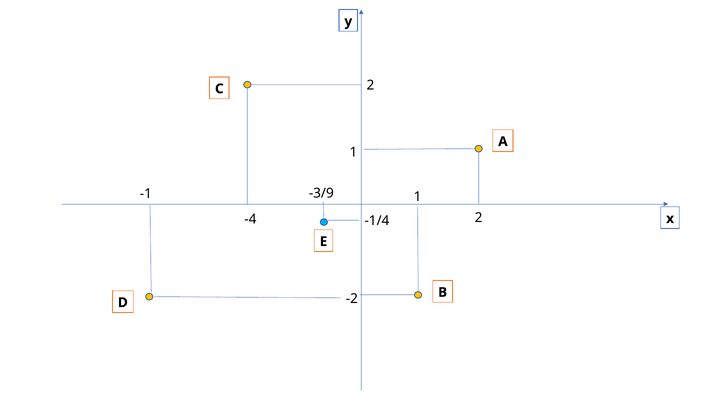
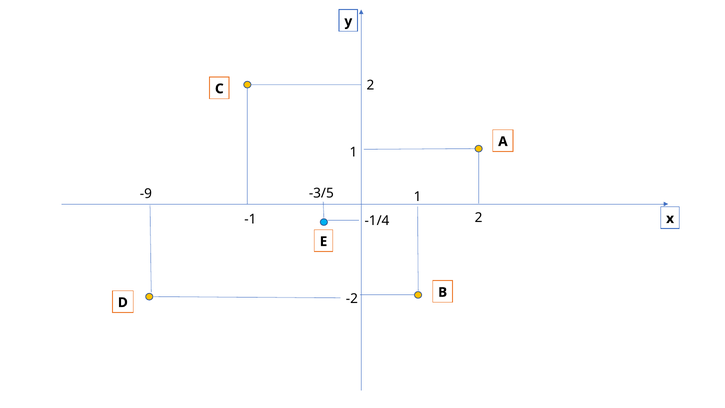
-3/9: -3/9 -> -3/5 (321, 193)
-1: -1 -> -9 (146, 194)
-4: -4 -> -1 (250, 219)
